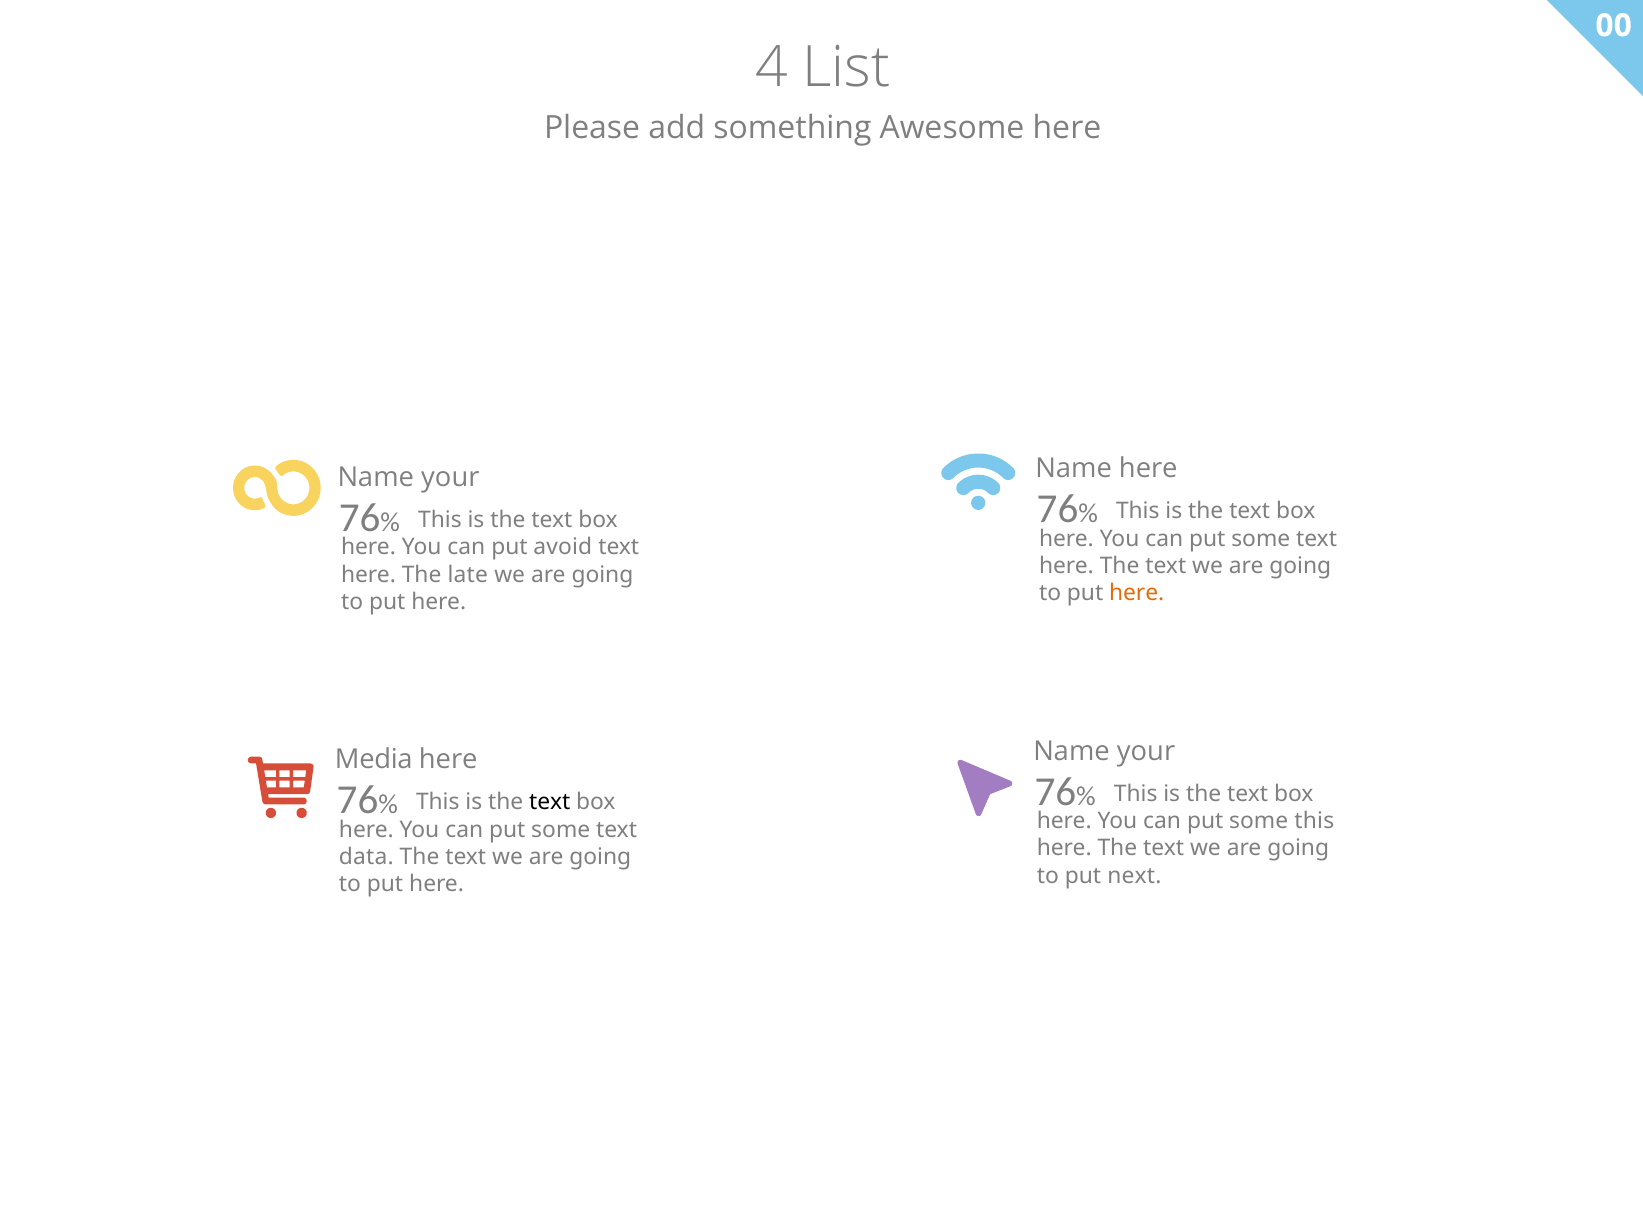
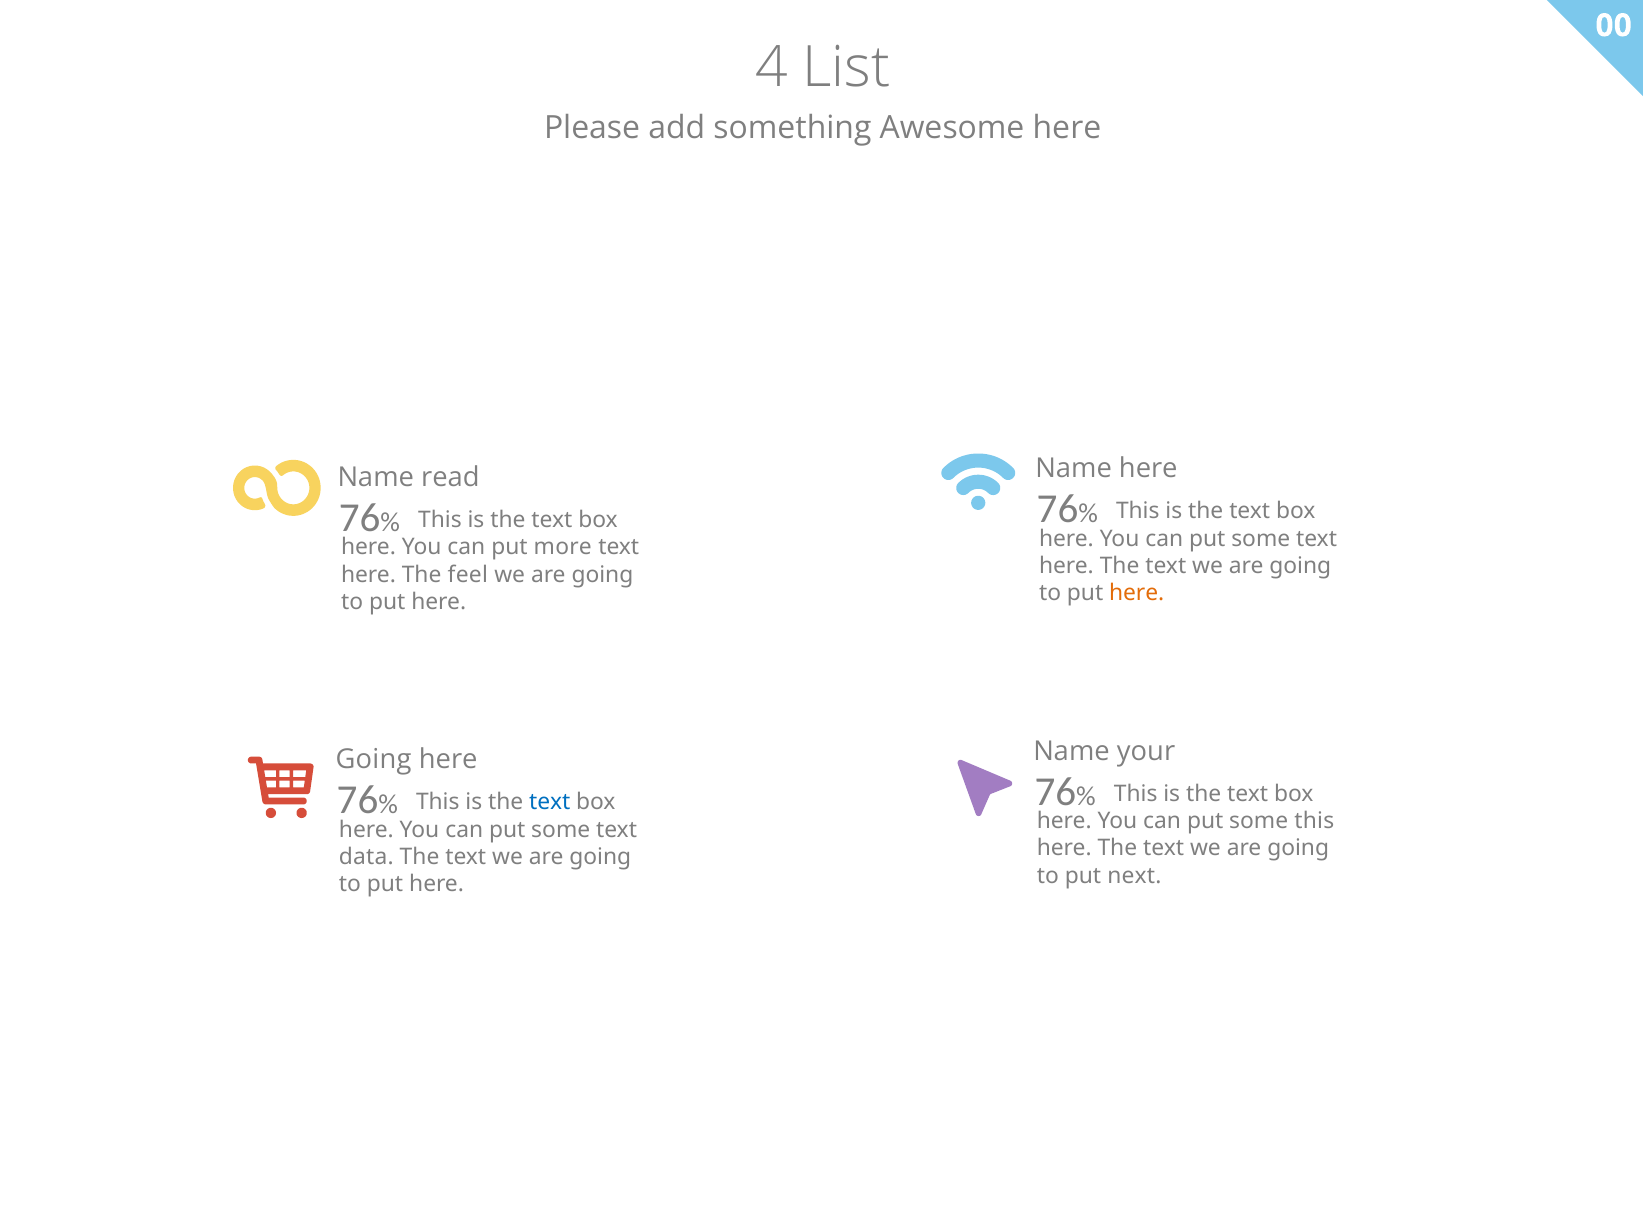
your: your -> read (450, 477)
avoid: avoid -> more (563, 547)
late: late -> feel (468, 575)
Media: Media -> Going (374, 760)
text colour: black -> blue (550, 802)
